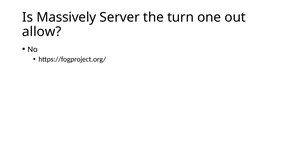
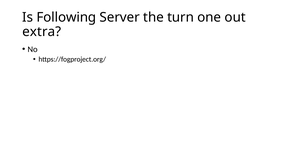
Massively: Massively -> Following (66, 17)
allow: allow -> extra (42, 32)
